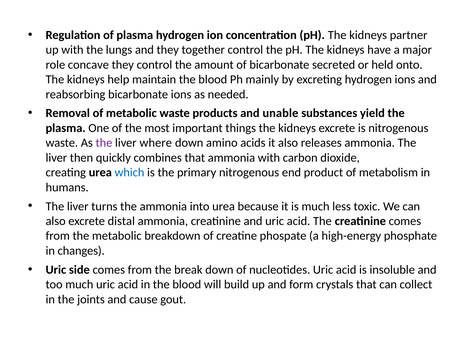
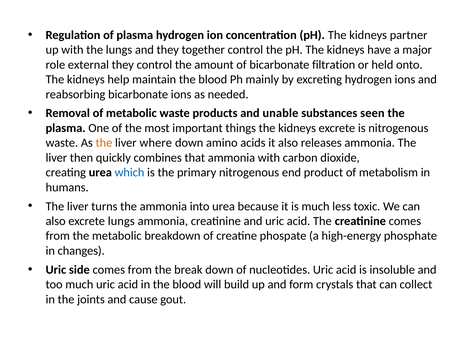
concave: concave -> external (88, 65)
secreted: secreted -> filtration (334, 65)
yield: yield -> seen (372, 113)
the colour: purple -> orange (104, 143)
excrete distal: distal -> lungs (121, 221)
